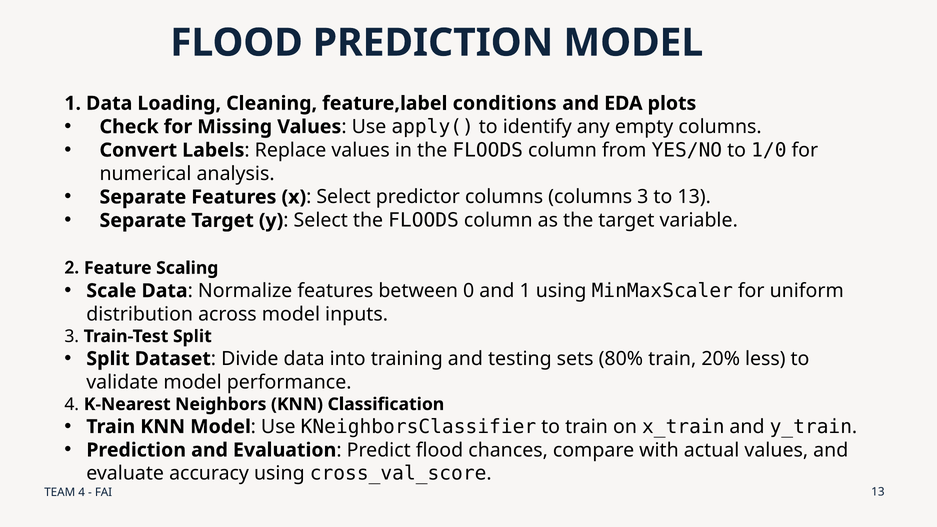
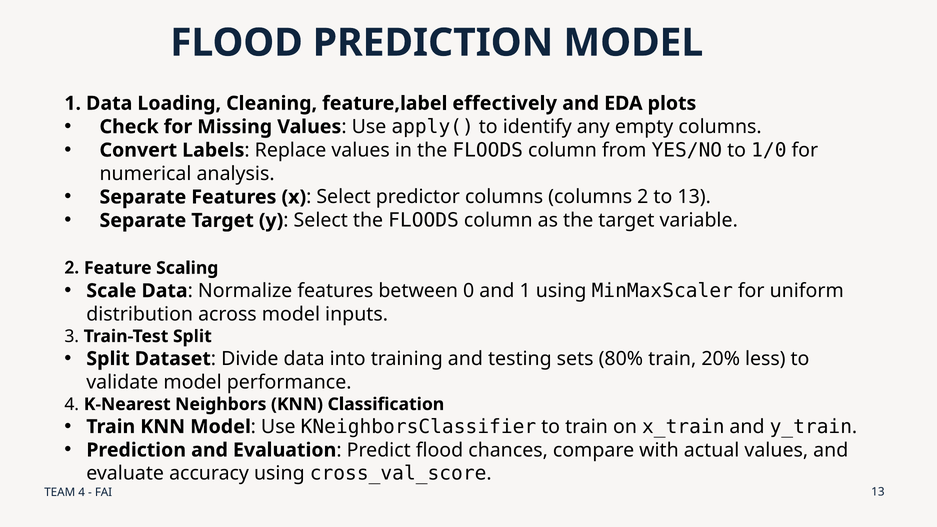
conditions: conditions -> effectively (505, 103)
columns 3: 3 -> 2 (643, 197)
